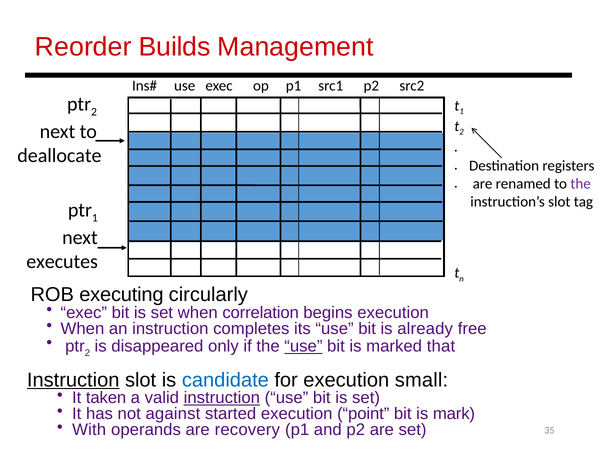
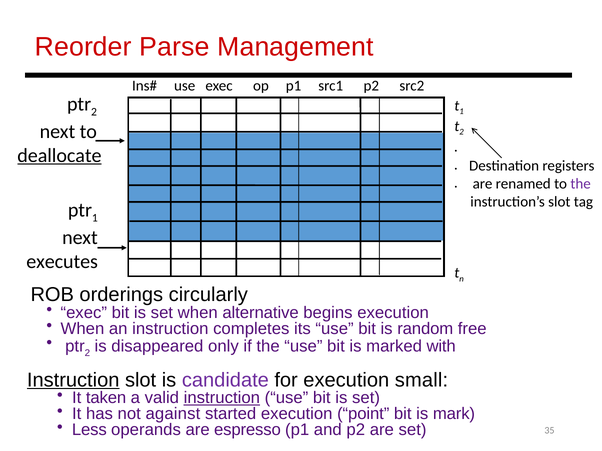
Builds: Builds -> Parse (174, 47)
deallocate underline: none -> present (59, 156)
executing: executing -> orderings (121, 295)
correlation: correlation -> alternative (261, 313)
already: already -> random (425, 329)
use underline: present -> none (303, 347)
that: that -> with (441, 347)
candidate colour: blue -> purple (225, 380)
With: With -> Less (89, 430)
recovery: recovery -> espresso (247, 430)
